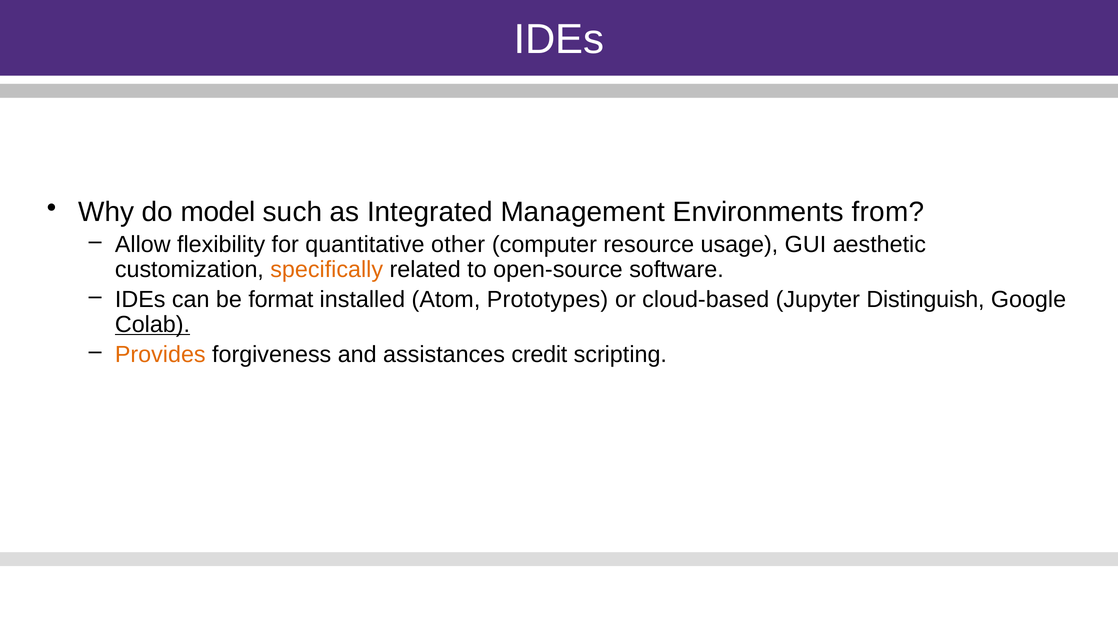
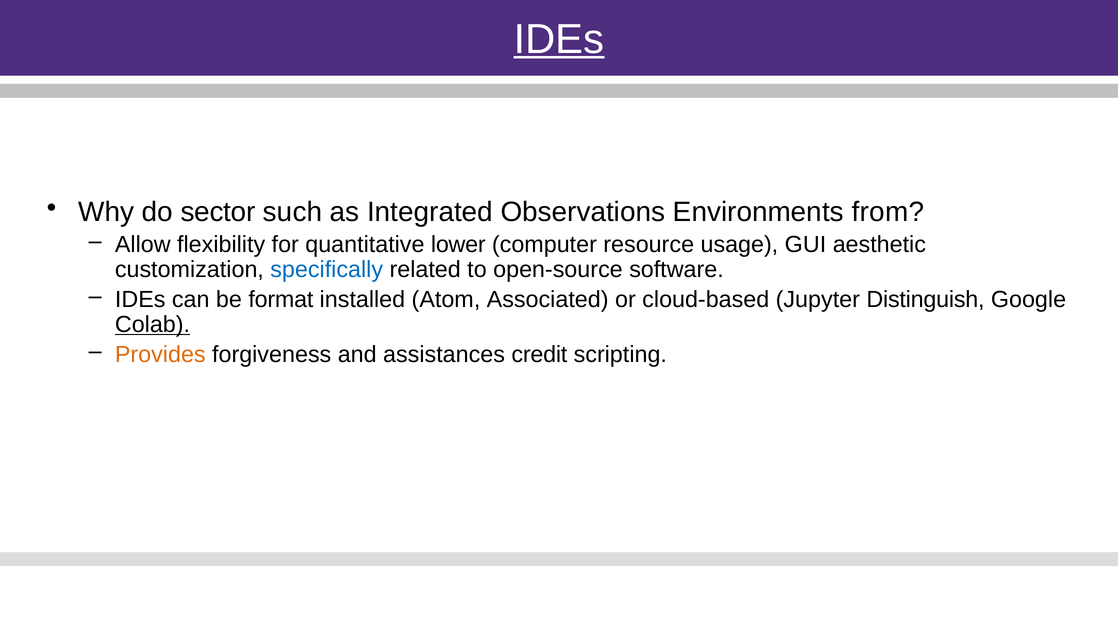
IDEs underline: none -> present (559, 39)
model: model -> sector (218, 212)
Management: Management -> Observations (583, 212)
other: other -> lower (458, 244)
specifically colour: orange -> blue (327, 269)
Prototypes: Prototypes -> Associated (548, 299)
